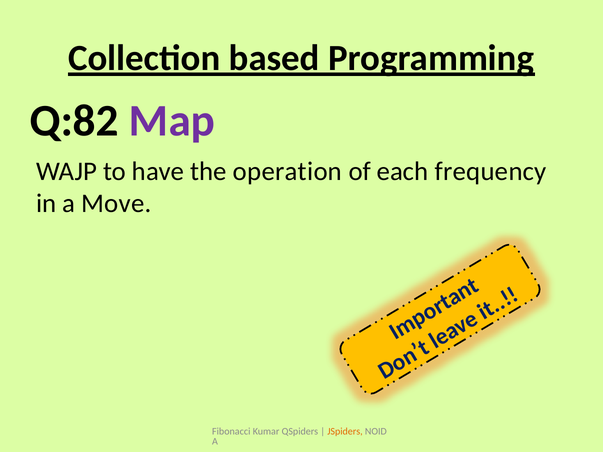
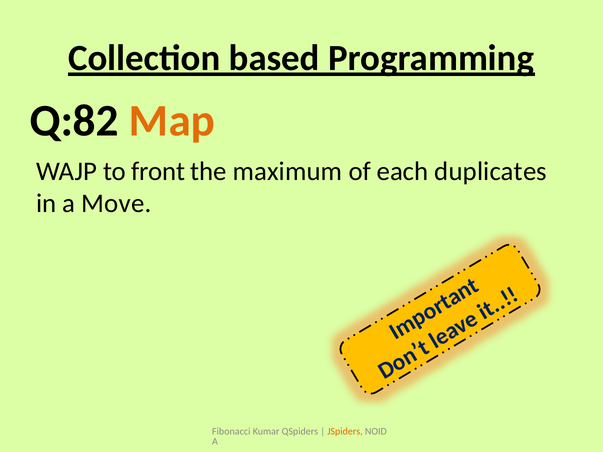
Map colour: purple -> orange (172, 121)
have: have -> front (158, 171)
operation: operation -> maximum (288, 171)
frequency: frequency -> duplicates (491, 171)
